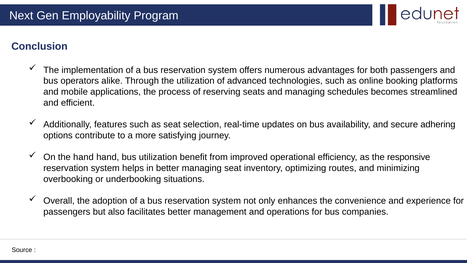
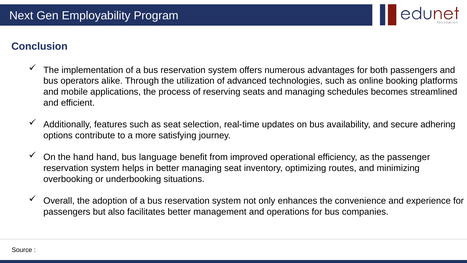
bus utilization: utilization -> language (158, 157)
responsive: responsive -> passenger (409, 157)
